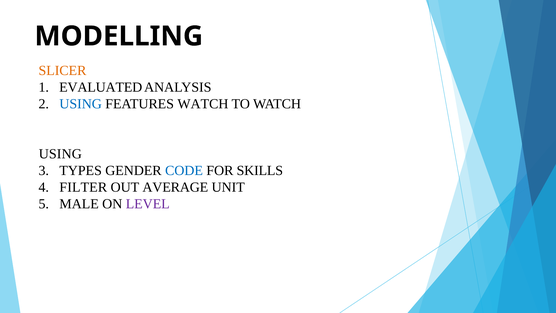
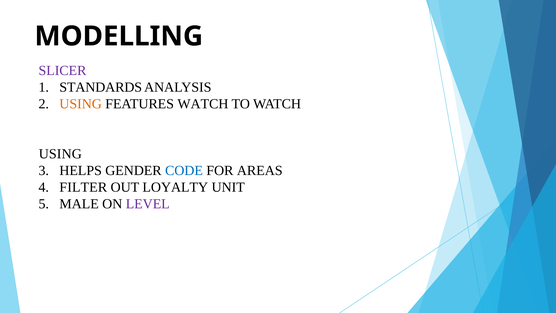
SLICER colour: orange -> purple (62, 70)
EVALUATED: EVALUATED -> STANDARDS (101, 87)
USING colour: blue -> orange (81, 104)
TYPES: TYPES -> HELPS (81, 171)
SKILLS: SKILLS -> AREAS (260, 171)
AVERAGE: AVERAGE -> LOYALTY (175, 187)
